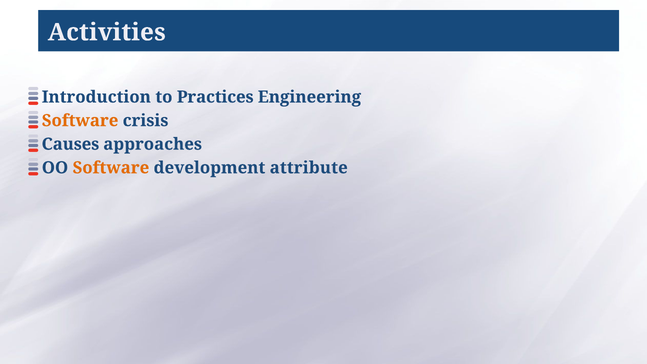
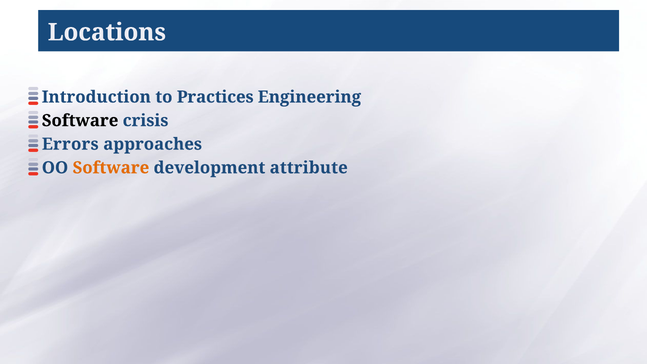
Activities: Activities -> Locations (107, 32)
Software colour: orange -> black (80, 121)
Causes: Causes -> Errors (70, 144)
